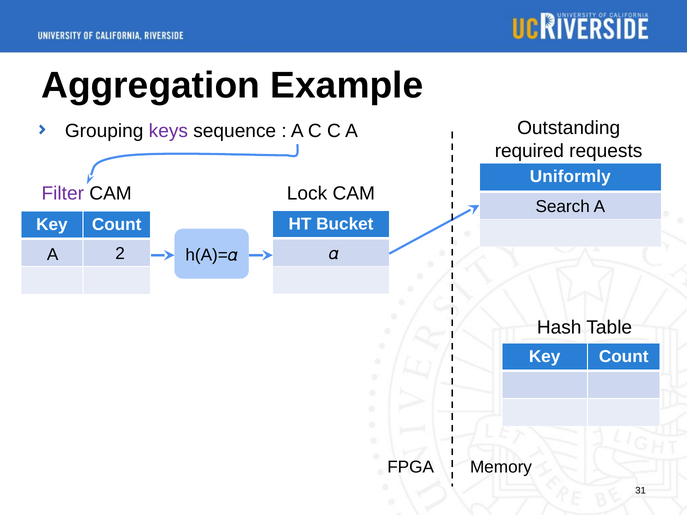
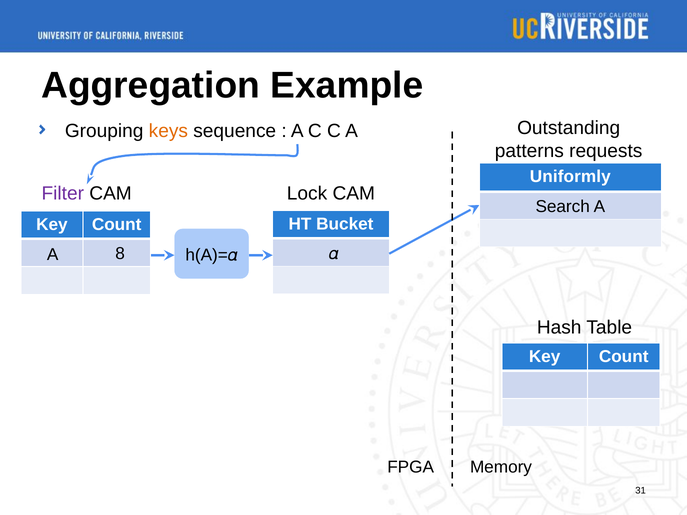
keys colour: purple -> orange (168, 131)
required: required -> patterns (529, 151)
2: 2 -> 8 (120, 253)
